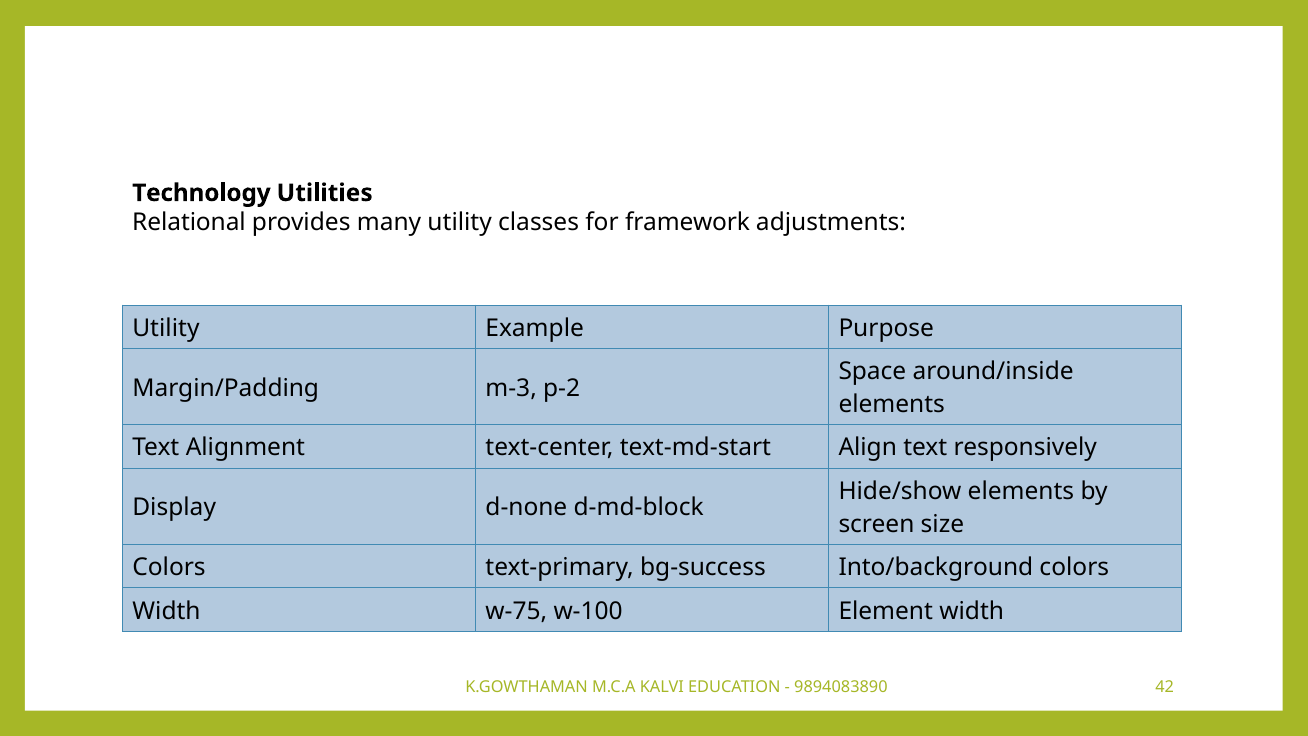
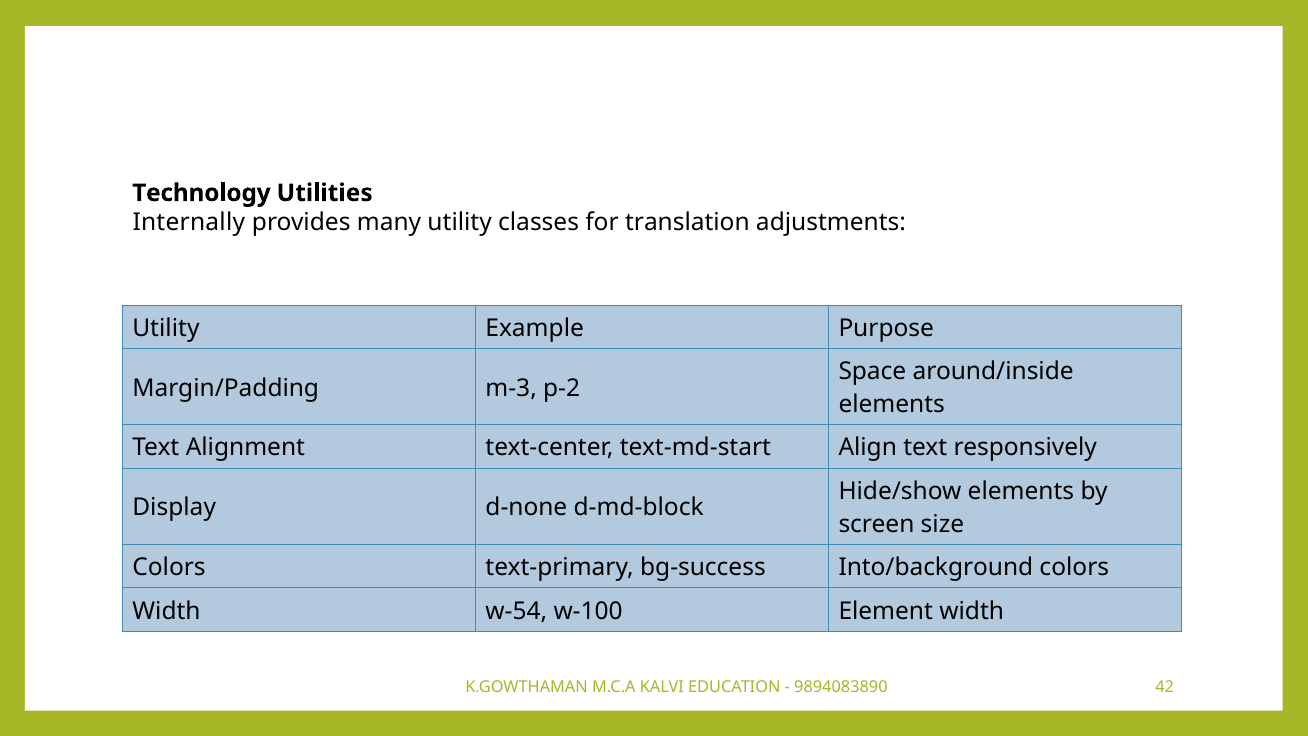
Relational: Relational -> Internally (189, 222)
framework: framework -> translation (687, 222)
w-75: w-75 -> w-54 (516, 611)
